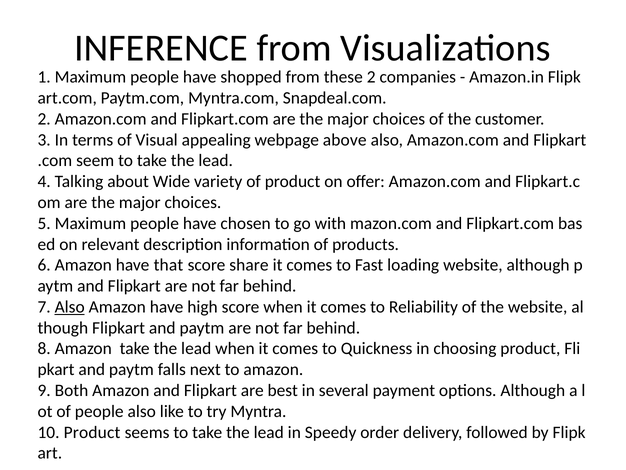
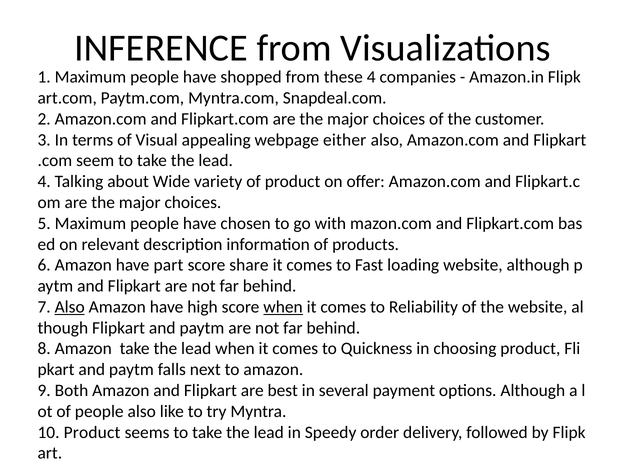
these 2: 2 -> 4 (371, 77)
above: above -> either (345, 140)
that: that -> part (168, 265)
when underline: none -> present (283, 307)
